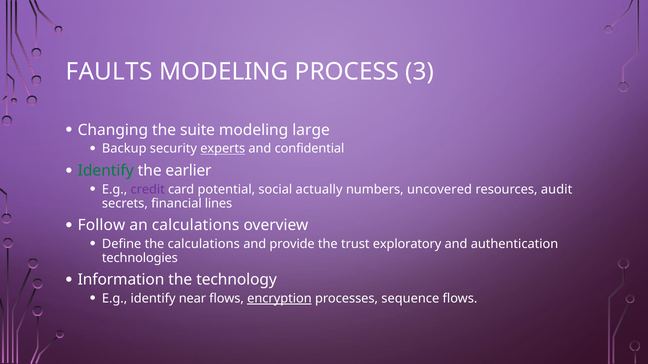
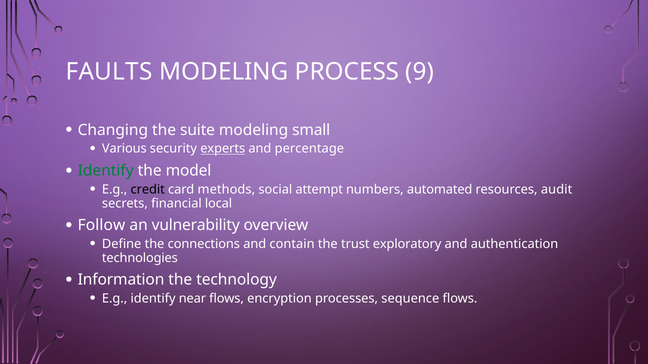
3: 3 -> 9 (420, 72)
large: large -> small (311, 130)
Backup: Backup -> Various (124, 149)
confidential: confidential -> percentage (309, 149)
earlier: earlier -> model (188, 171)
credit colour: purple -> black (148, 190)
potential: potential -> methods (226, 190)
actually: actually -> attempt (319, 190)
uncovered: uncovered -> automated (440, 190)
lines: lines -> local (219, 204)
an calculations: calculations -> vulnerability (196, 226)
the calculations: calculations -> connections (204, 244)
provide: provide -> contain (292, 244)
encryption underline: present -> none (279, 299)
